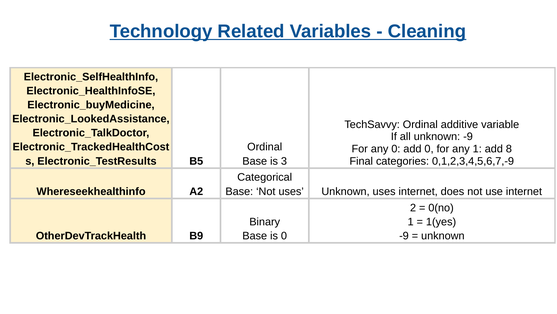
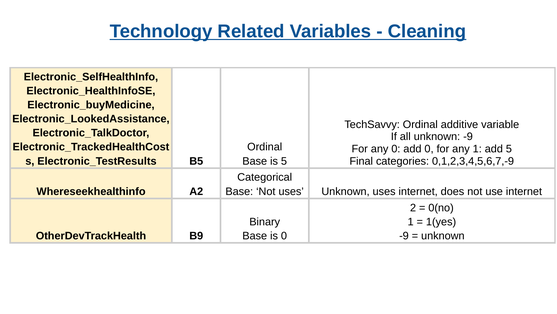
add 8: 8 -> 5 (509, 149)
is 3: 3 -> 5 (284, 161)
